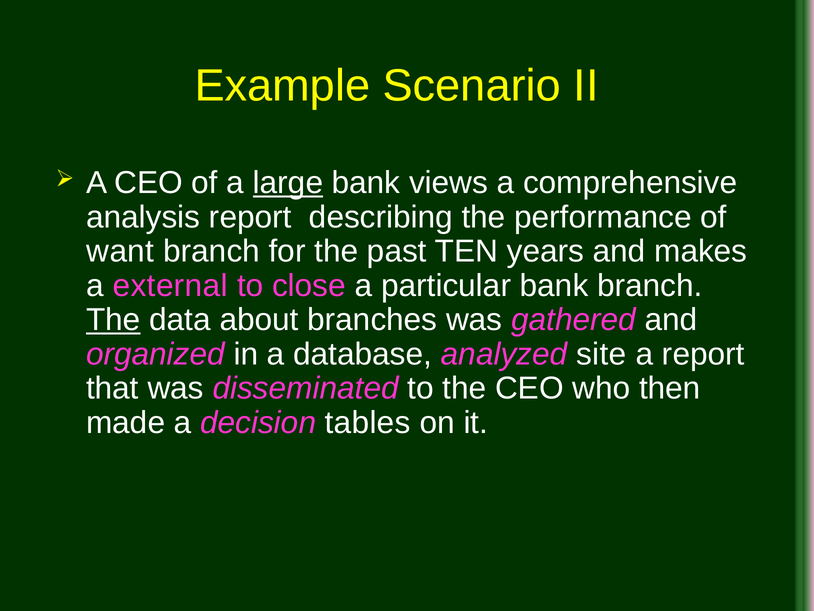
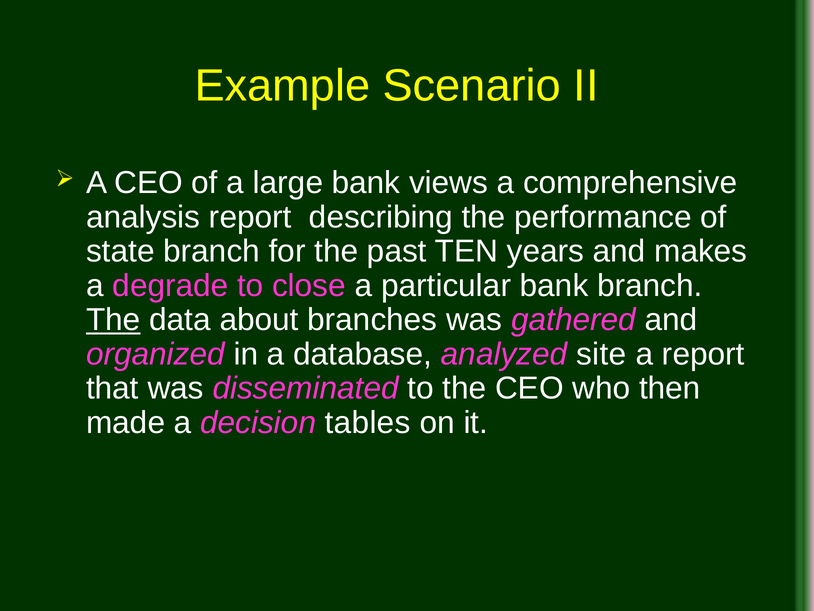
large underline: present -> none (288, 183)
want: want -> state (120, 251)
external: external -> degrade (170, 285)
